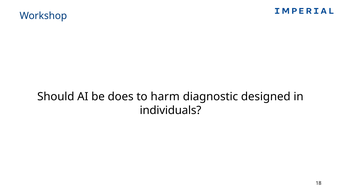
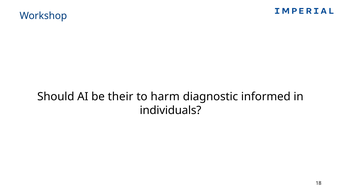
does: does -> their (121, 97)
designed: designed -> informed (266, 97)
